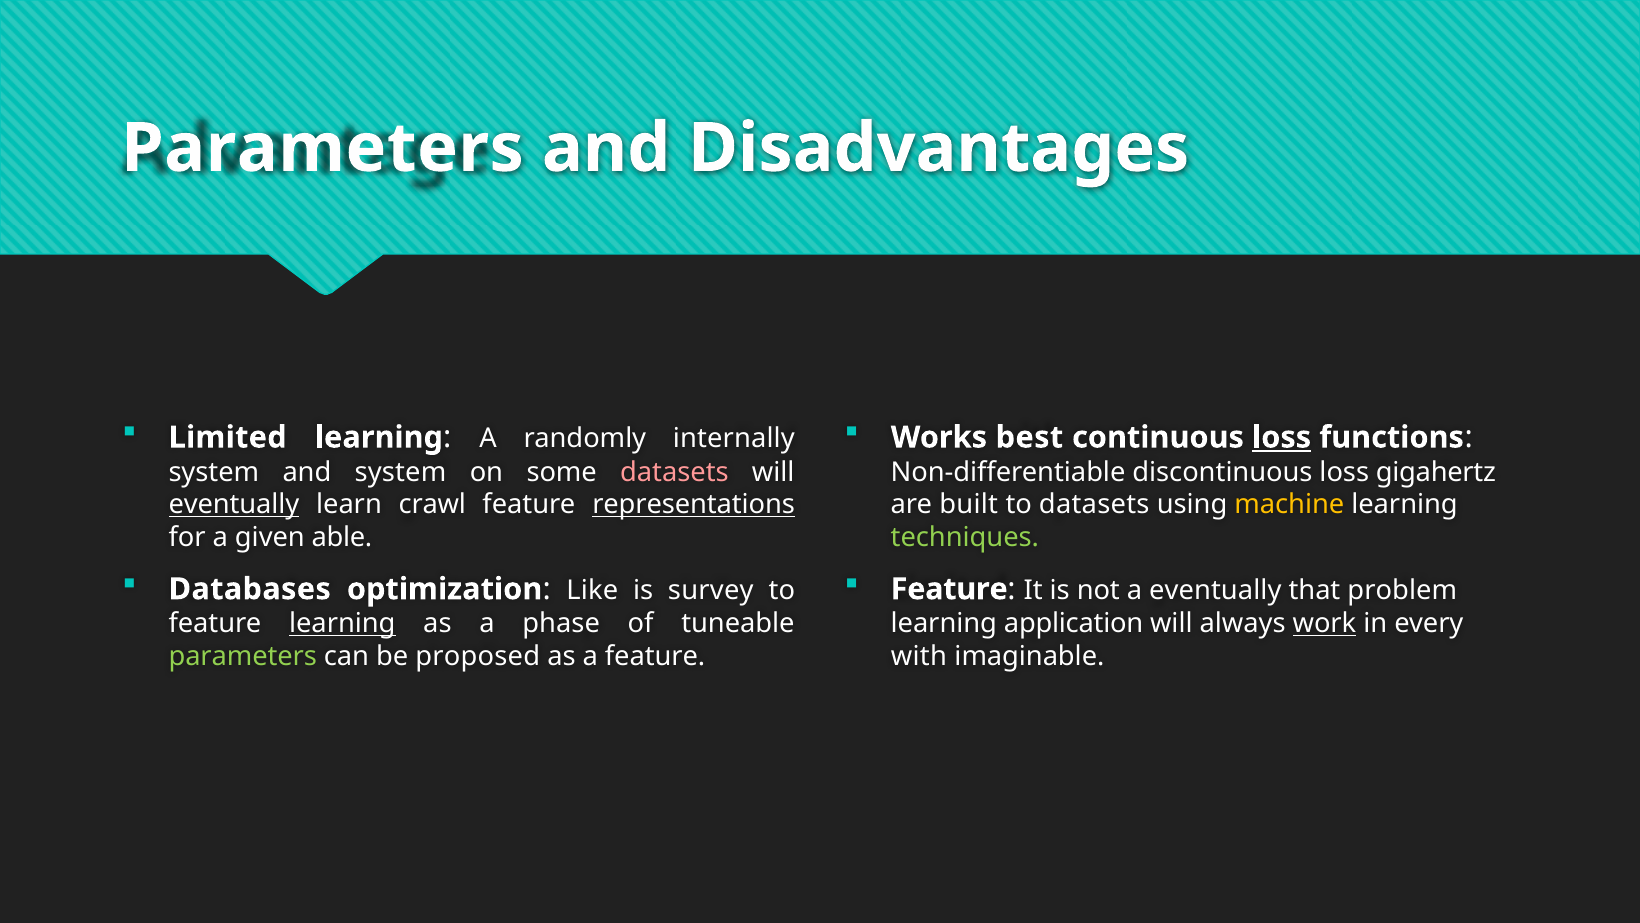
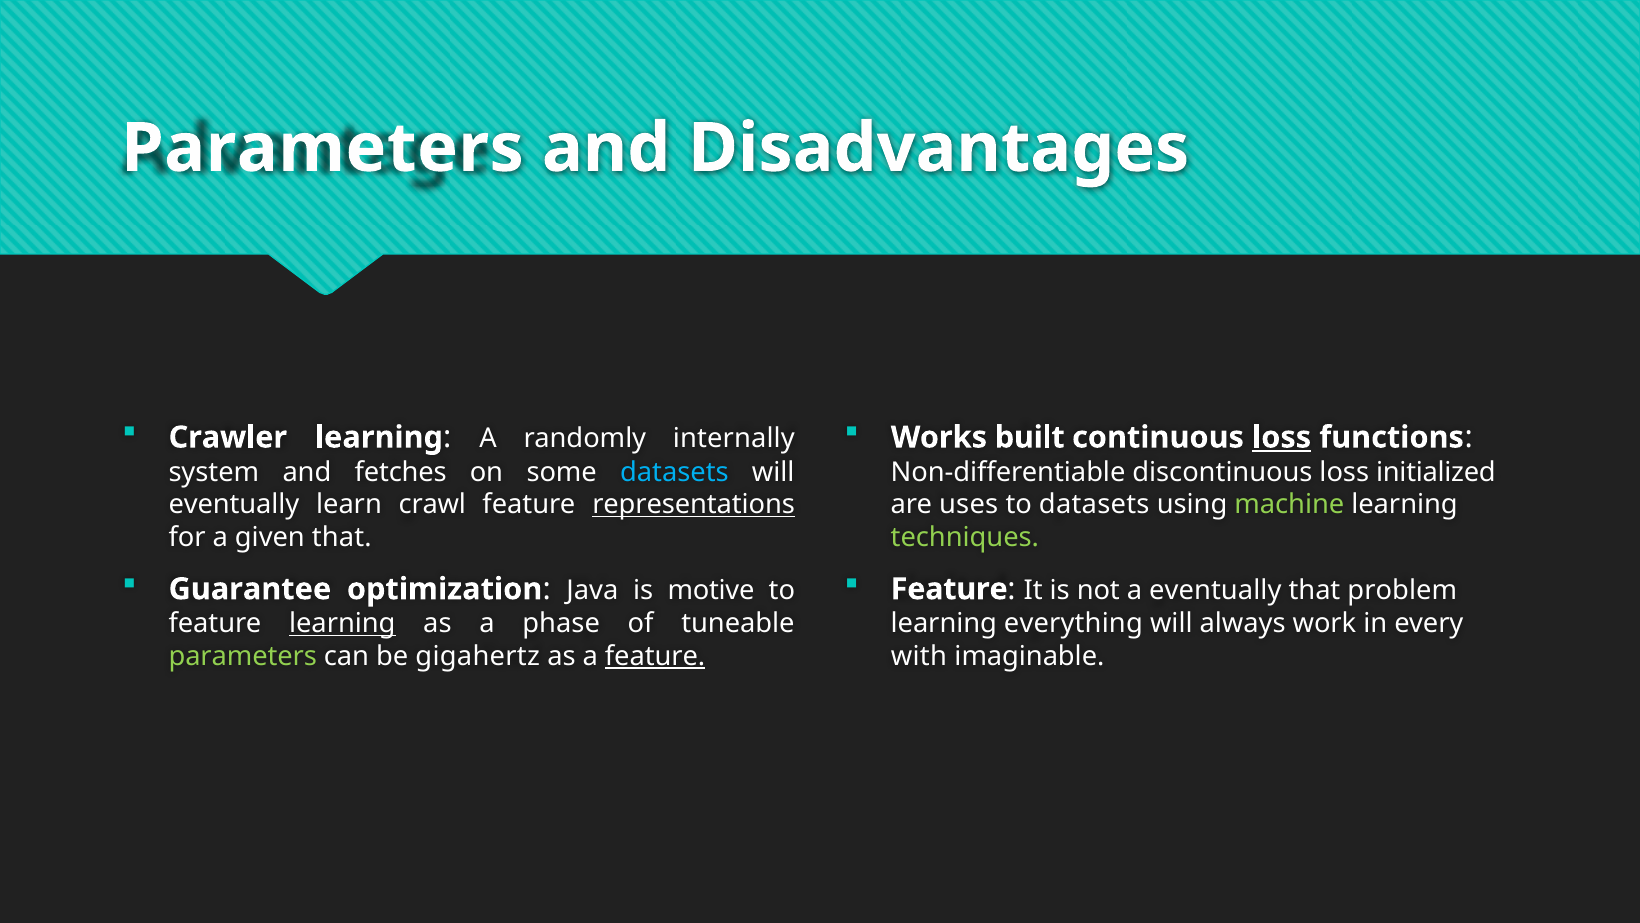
Limited: Limited -> Crawler (228, 437)
best: best -> built (1030, 437)
and system: system -> fetches (401, 472)
datasets colour: pink -> light blue (674, 472)
gigahertz: gigahertz -> initialized (1436, 472)
eventually underline: present -> none (234, 505)
built: built -> uses (969, 505)
machine colour: yellow -> light green (1289, 505)
given able: able -> that (342, 537)
Databases: Databases -> Guarantee (250, 589)
Like: Like -> Java (592, 590)
survey: survey -> motive (711, 590)
application: application -> everything (1073, 623)
work underline: present -> none (1324, 623)
proposed: proposed -> gigahertz (478, 656)
feature underline: none -> present (655, 656)
